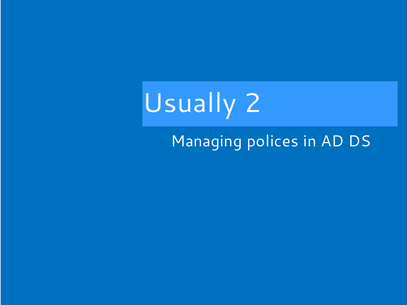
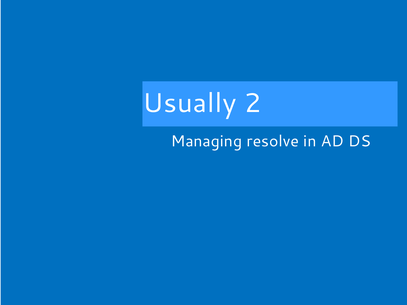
polices: polices -> resolve (273, 142)
